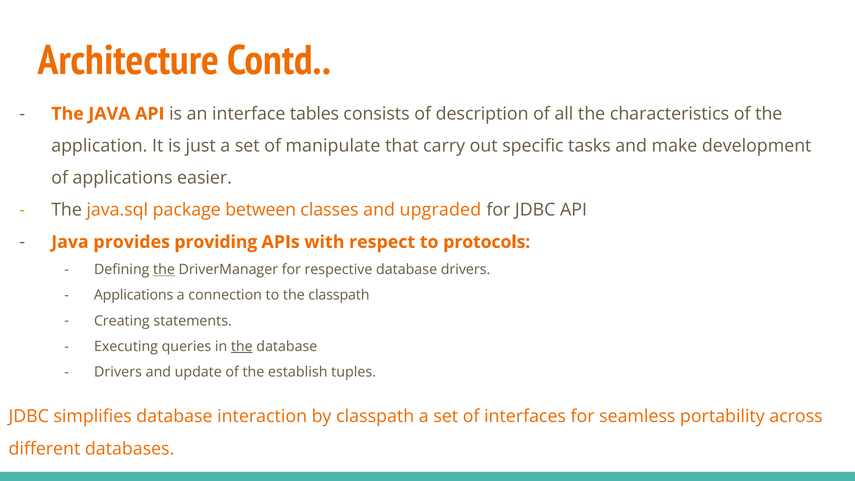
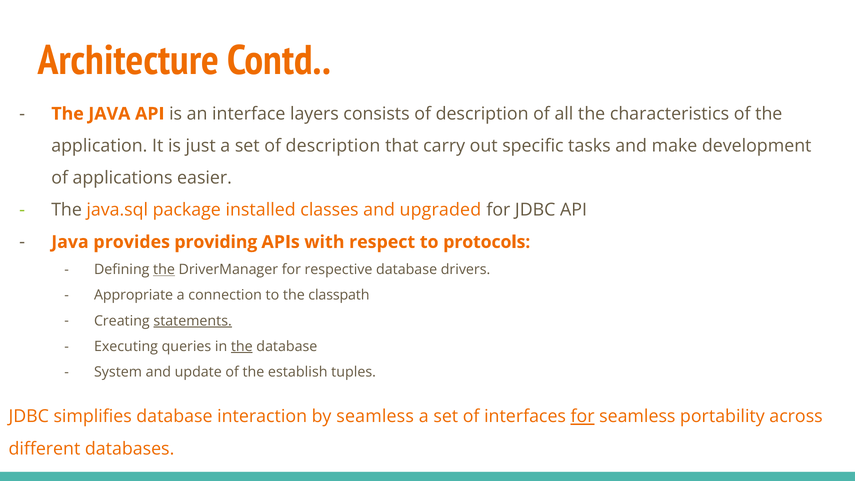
tables: tables -> layers (314, 114)
set of manipulate: manipulate -> description (333, 146)
between: between -> installed (261, 210)
Applications: Applications -> Appropriate (134, 295)
statements underline: none -> present (193, 321)
Drivers: Drivers -> System (118, 372)
by classpath: classpath -> seamless (375, 417)
for underline: none -> present (583, 417)
